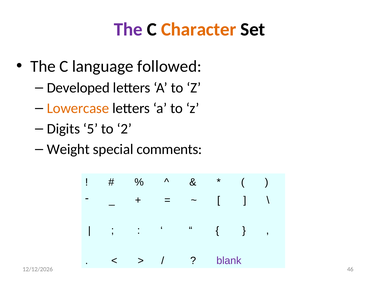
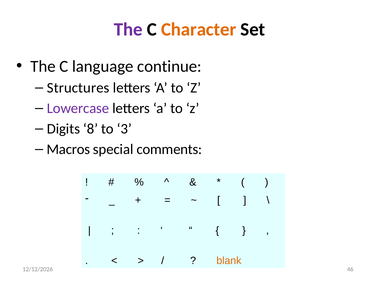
followed: followed -> continue (169, 66)
Developed: Developed -> Structures (78, 88)
Lowercase colour: orange -> purple (78, 108)
5: 5 -> 8 (91, 129)
2: 2 -> 3 (124, 129)
Weight: Weight -> Macros (68, 149)
blank colour: purple -> orange (229, 261)
